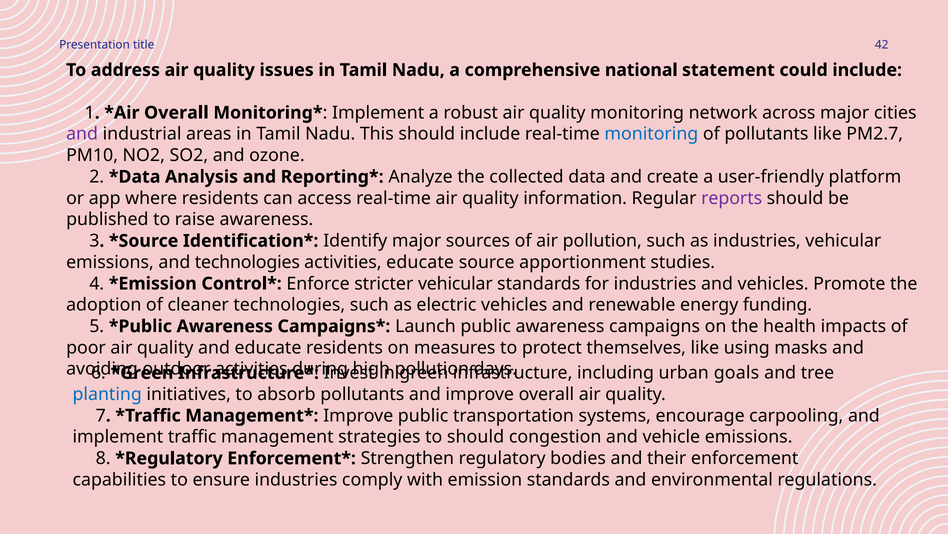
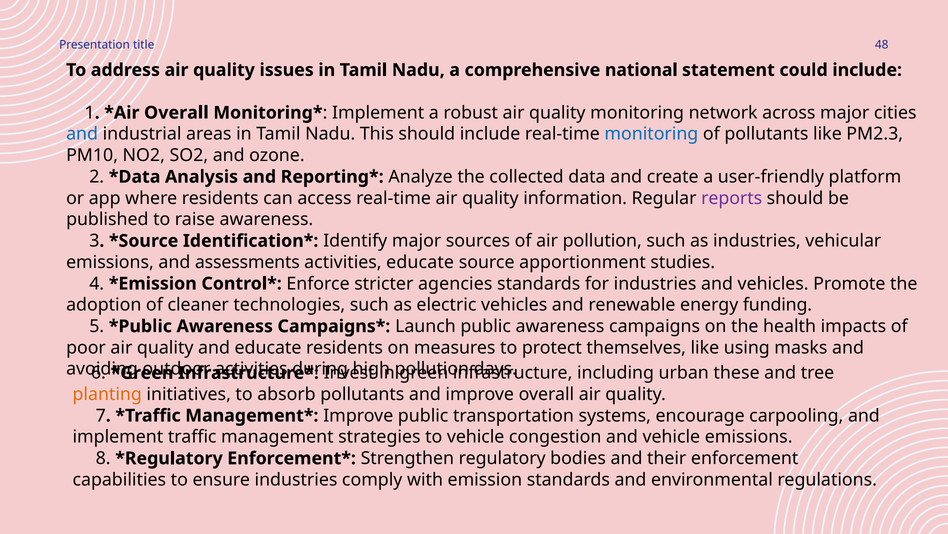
42: 42 -> 48 (882, 45)
and colour: purple -> blue (82, 134)
PM2.7: PM2.7 -> PM2.3 (875, 134)
and technologies: technologies -> assessments (247, 262)
stricter vehicular: vehicular -> agencies (455, 283)
goals: goals -> these (737, 372)
planting colour: blue -> orange (107, 394)
to should: should -> vehicle (476, 436)
